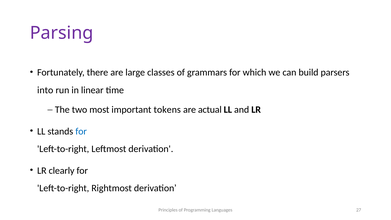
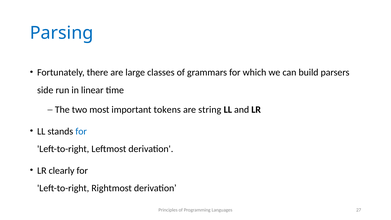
Parsing colour: purple -> blue (62, 33)
into: into -> side (45, 90)
actual: actual -> string (210, 110)
